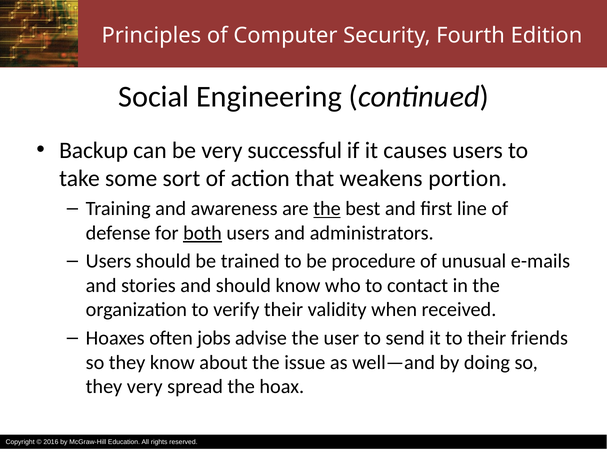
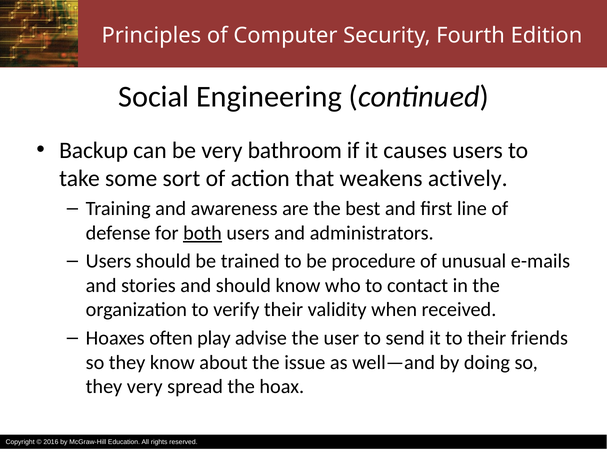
successful: successful -> bathroom (295, 150)
portion: portion -> actively (468, 179)
the underline: present -> none (327, 209)
jobs: jobs -> play (214, 338)
